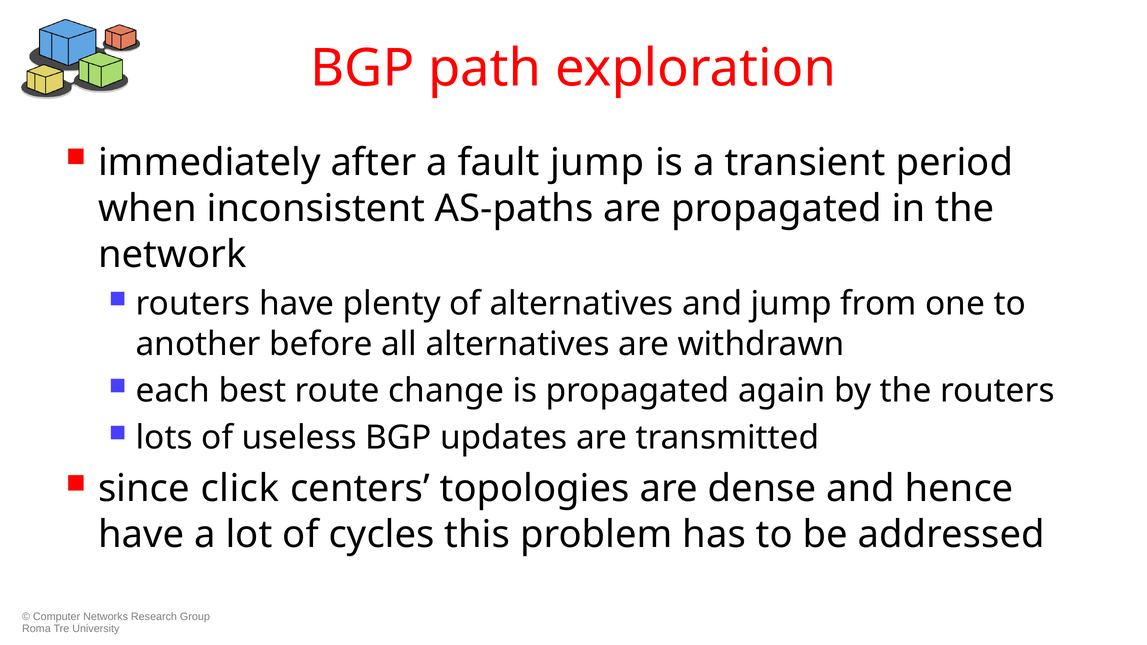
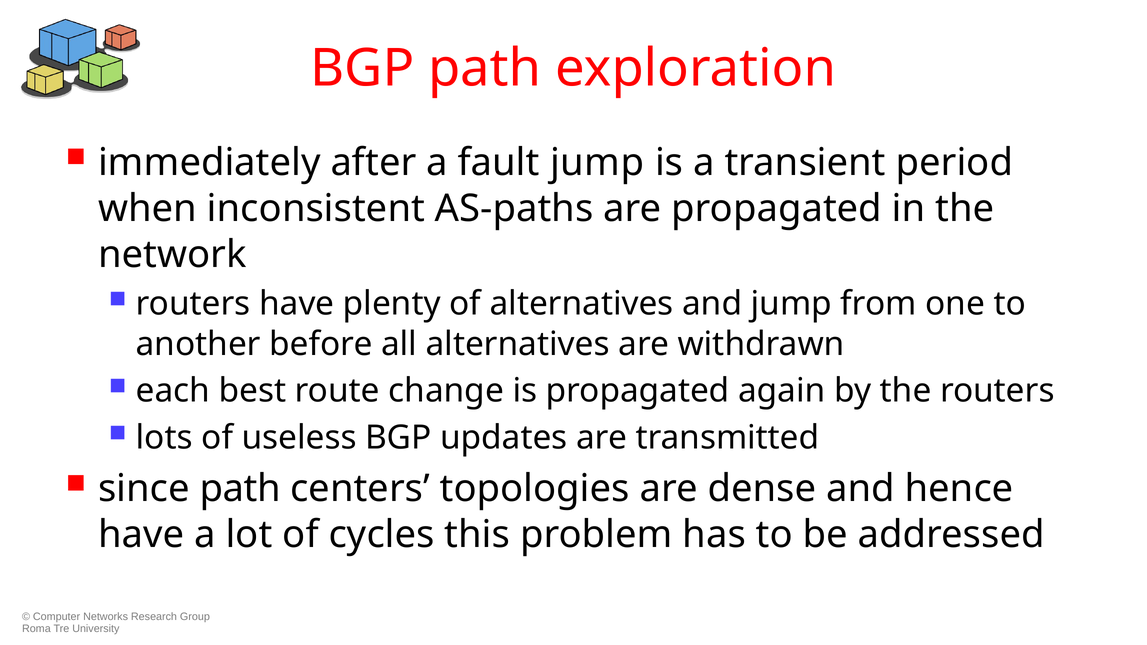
since click: click -> path (240, 489)
